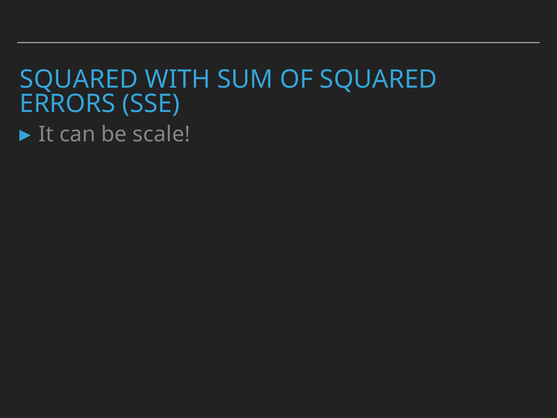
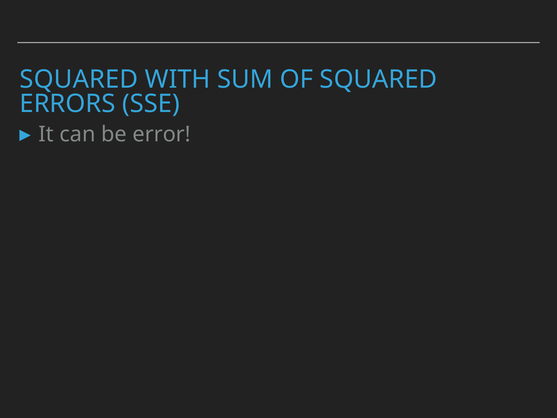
scale: scale -> error (162, 134)
